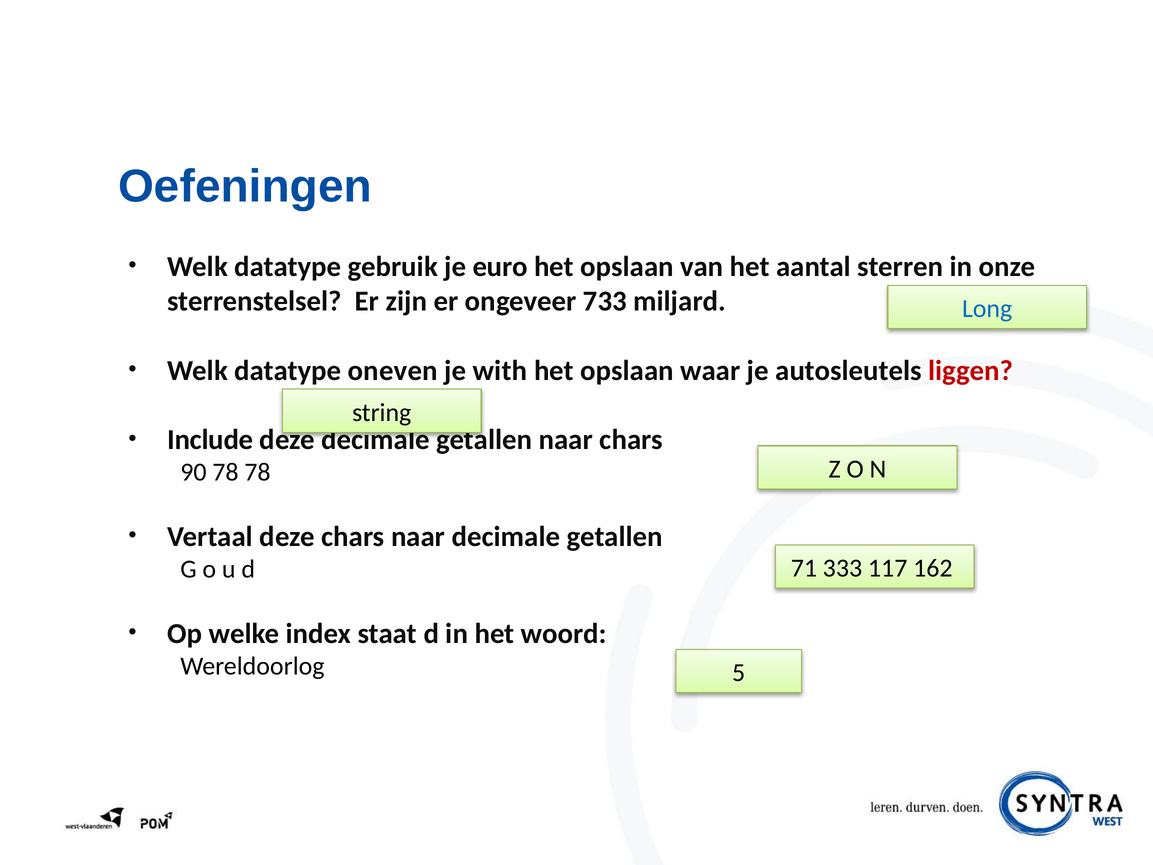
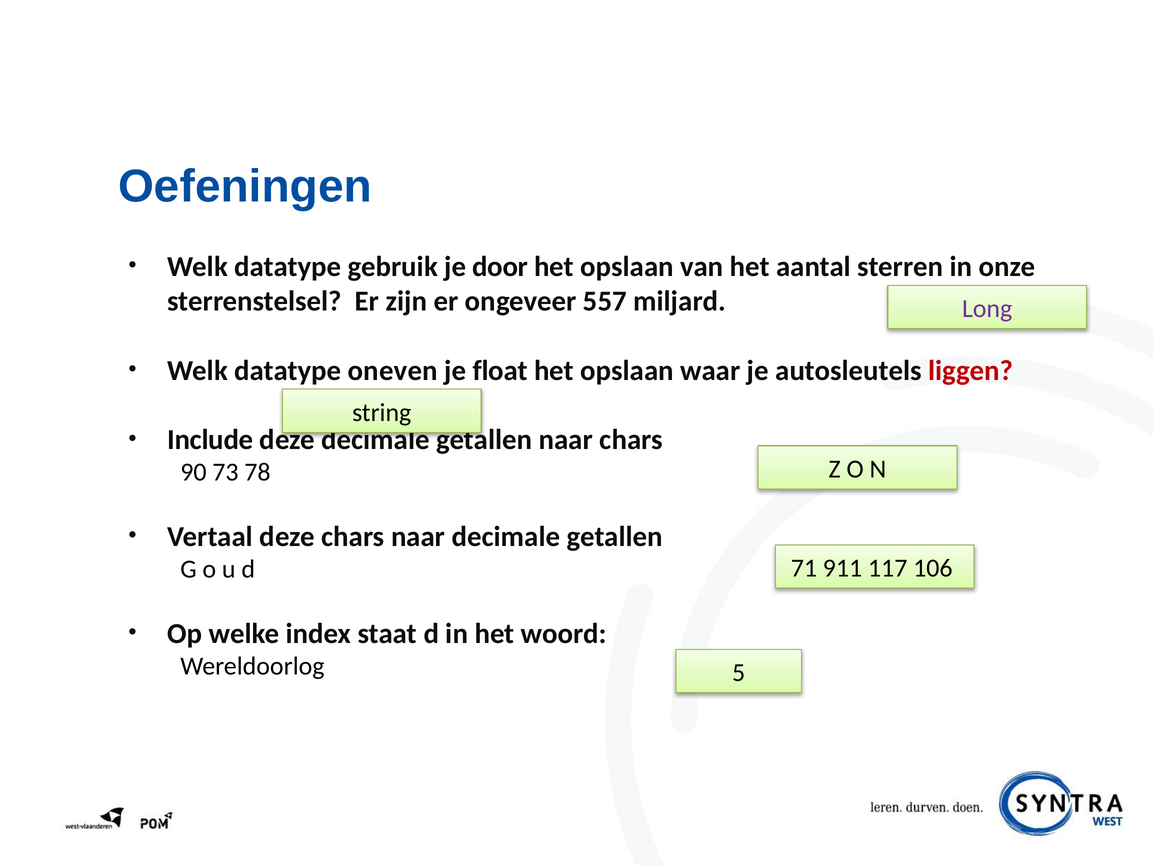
euro: euro -> door (500, 267)
733: 733 -> 557 (605, 301)
Long colour: blue -> purple (987, 309)
with: with -> float (500, 370)
90 78: 78 -> 73 (225, 472)
333: 333 -> 911 (842, 568)
162: 162 -> 106 (933, 568)
